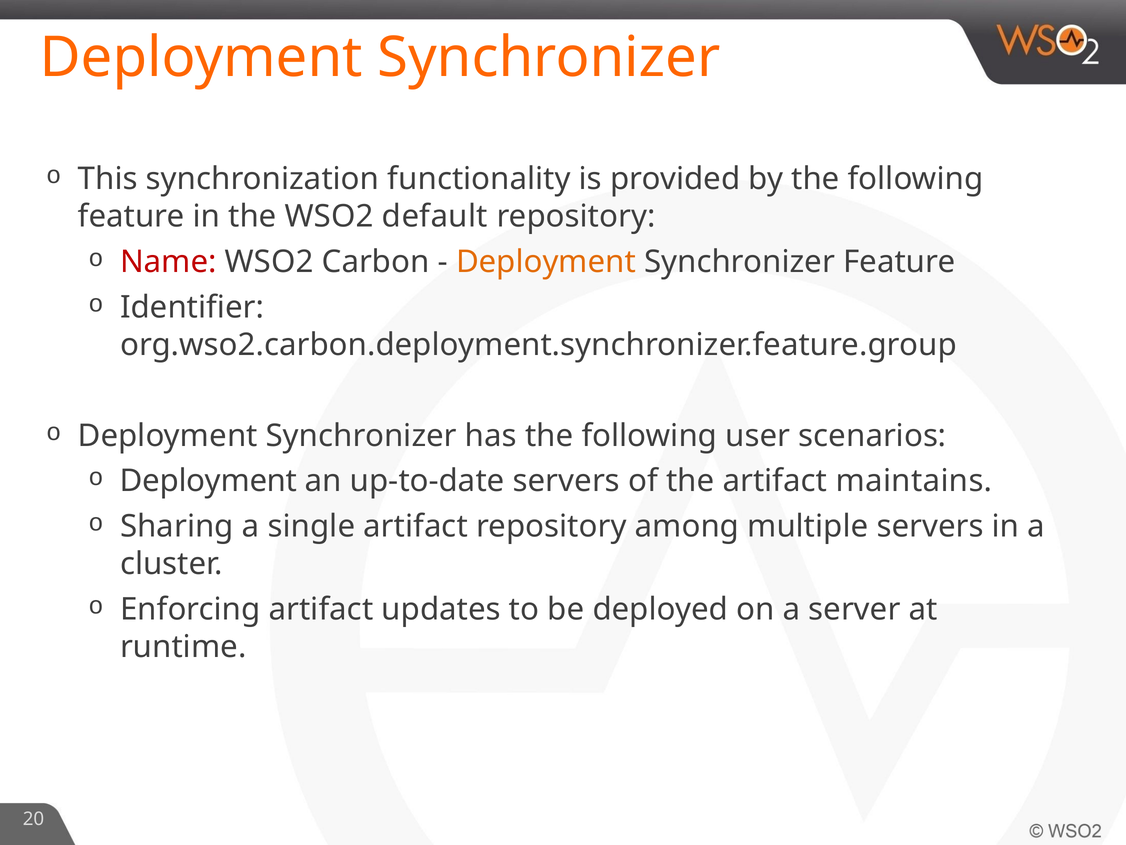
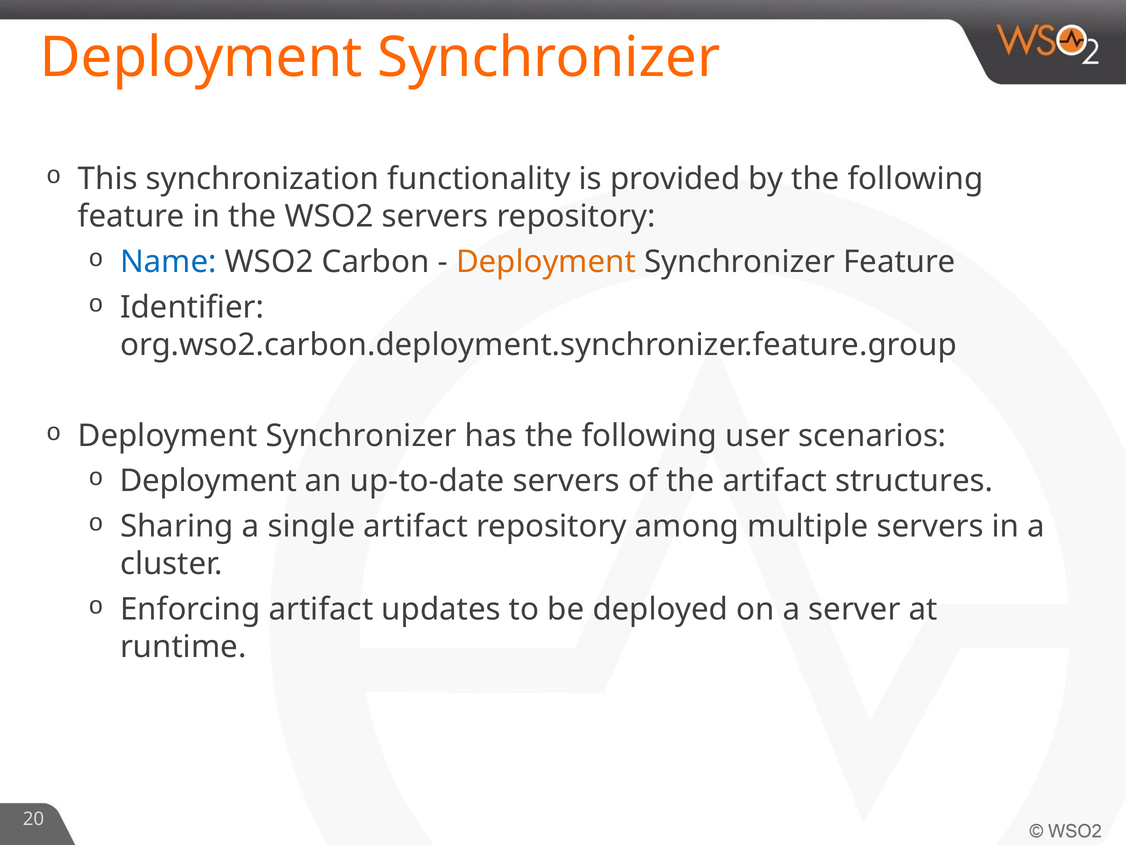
WSO2 default: default -> servers (435, 216)
Name colour: red -> blue (168, 262)
maintains: maintains -> structures (914, 481)
